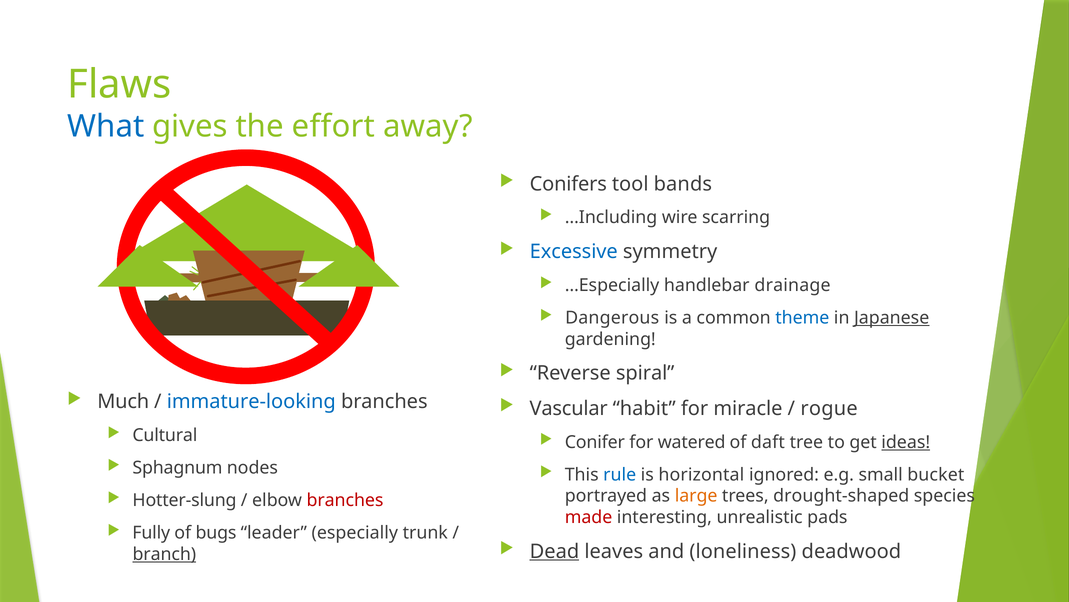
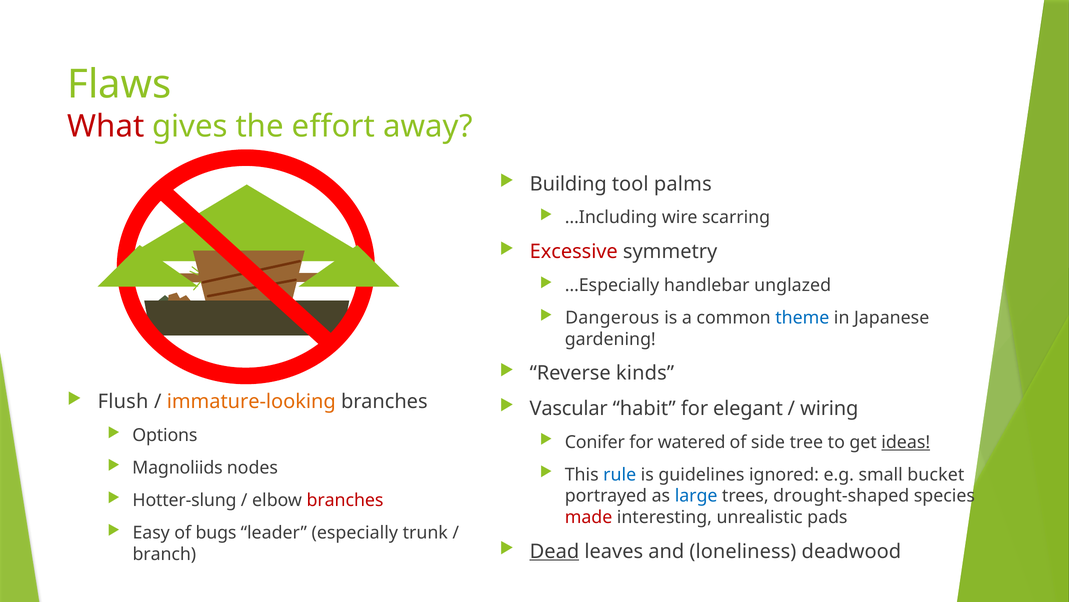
What colour: blue -> red (106, 126)
Conifers: Conifers -> Building (568, 184)
bands: bands -> palms (683, 184)
Excessive colour: blue -> red (574, 251)
drainage: drainage -> unglazed (793, 285)
Japanese underline: present -> none (892, 318)
spiral: spiral -> kinds (645, 373)
Much: Much -> Flush (123, 401)
immature-looking colour: blue -> orange (251, 401)
miracle: miracle -> elegant (748, 408)
rogue: rogue -> wiring (829, 408)
Cultural: Cultural -> Options (165, 435)
daft: daft -> side (768, 442)
Sphagnum: Sphagnum -> Magnoliids (177, 467)
horizontal: horizontal -> guidelines (701, 474)
large colour: orange -> blue (696, 496)
Fully: Fully -> Easy (151, 532)
branch underline: present -> none (164, 554)
